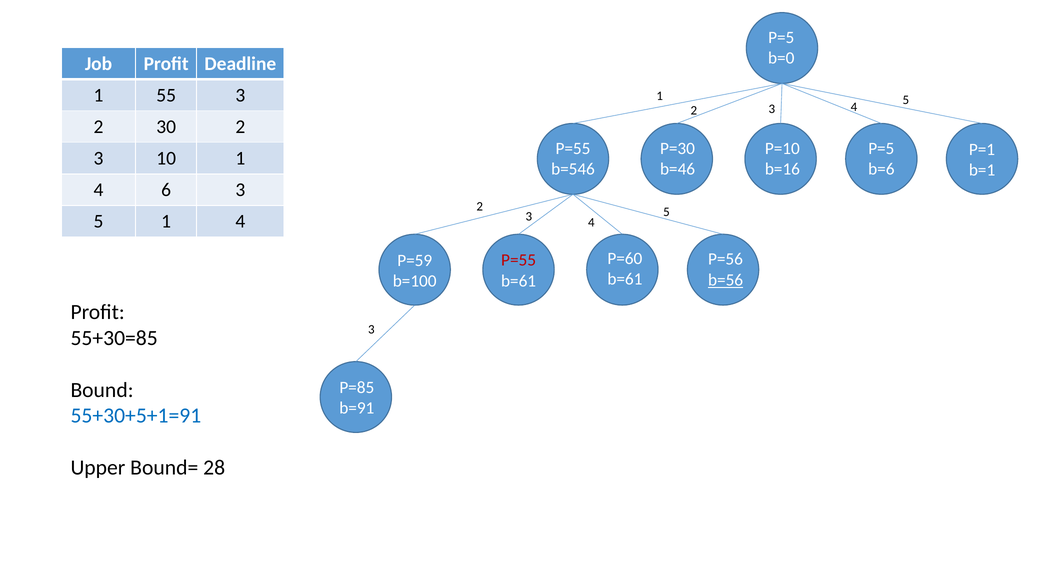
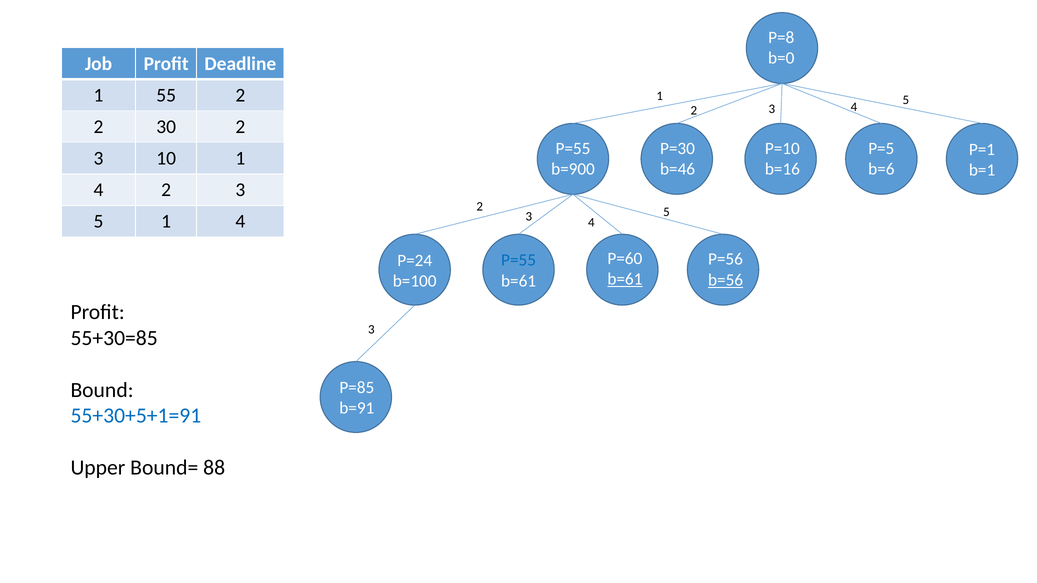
P=5: P=5 -> P=8 (781, 38)
55 3: 3 -> 2 (240, 95)
b=546: b=546 -> b=900 (573, 169)
4 6: 6 -> 2 (166, 190)
P=55 colour: red -> blue (519, 260)
P=59: P=59 -> P=24 (415, 261)
b=61 underline: none -> present (625, 279)
28: 28 -> 88 (214, 468)
